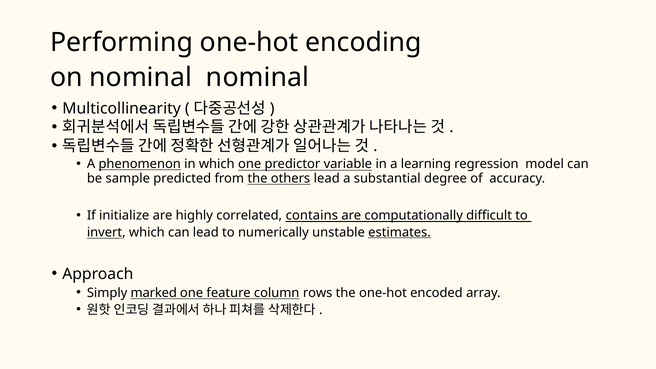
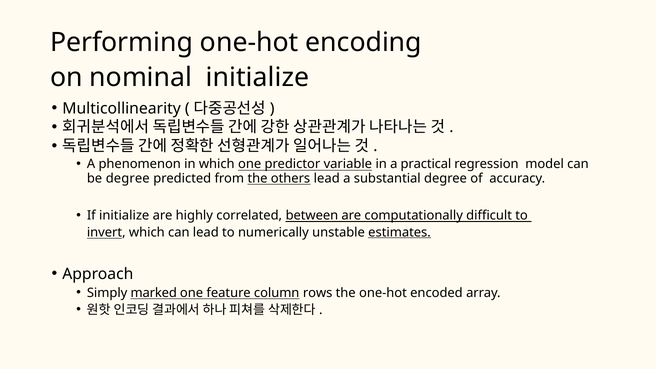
nominal nominal: nominal -> initialize (258, 77)
phenomenon underline: present -> none (140, 164)
learning: learning -> practical (426, 164)
be sample: sample -> degree (128, 178)
contains: contains -> between (312, 216)
